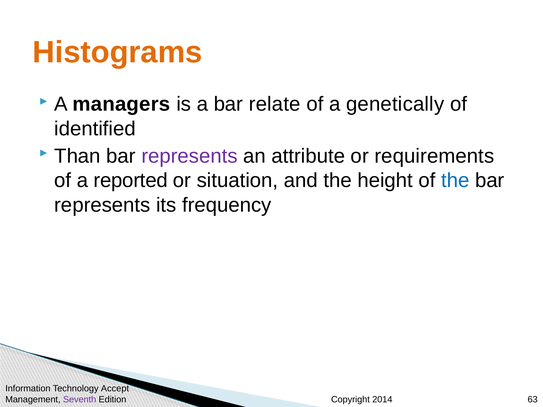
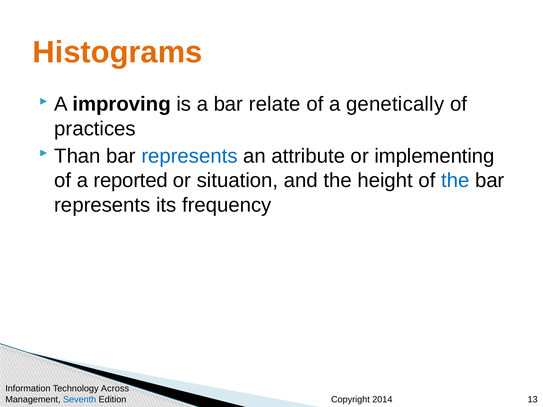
managers: managers -> improving (122, 104)
identified: identified -> practices (95, 129)
represents colour: purple -> blue (189, 156)
requirements: requirements -> implementing (434, 156)
Accept: Accept -> Across (115, 389)
Seventh colour: purple -> blue (80, 400)
63: 63 -> 13 (533, 400)
